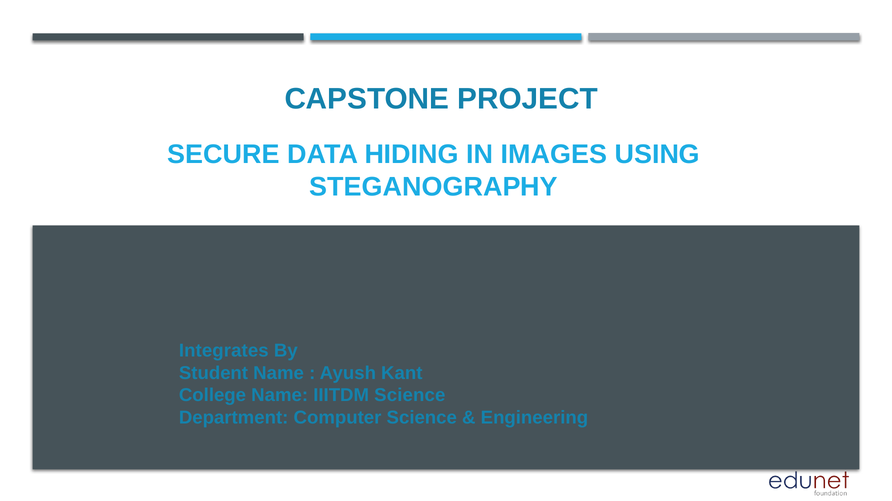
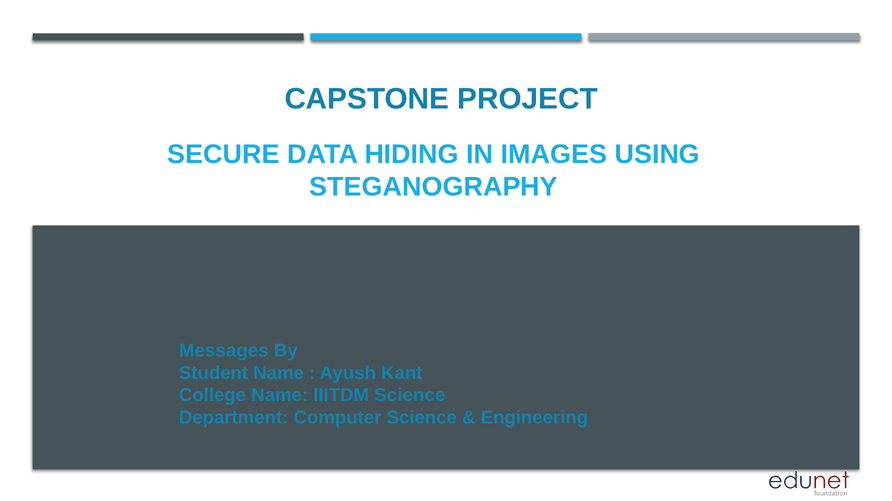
Integrates: Integrates -> Messages (224, 351)
